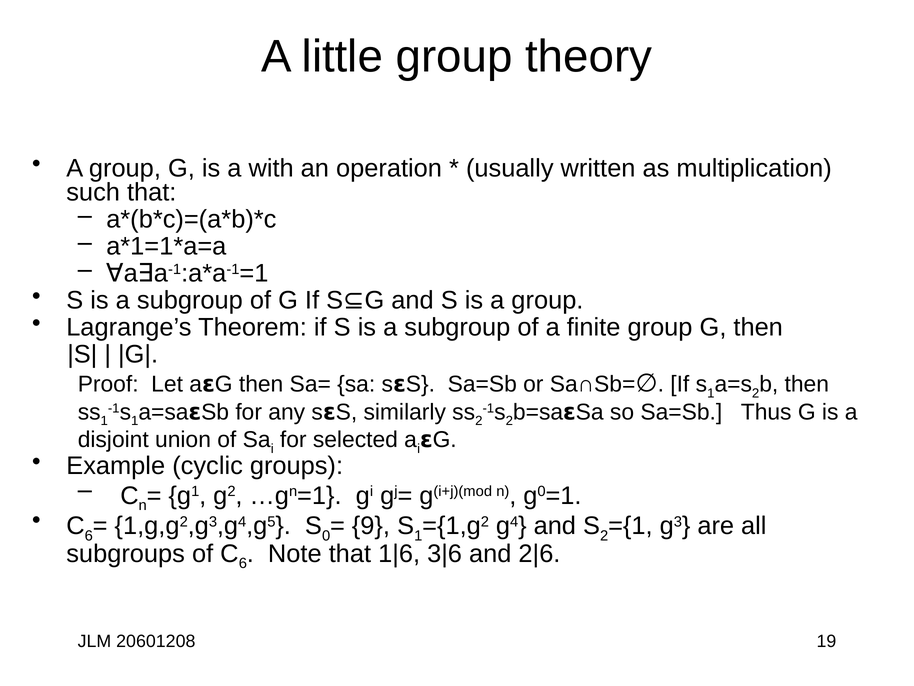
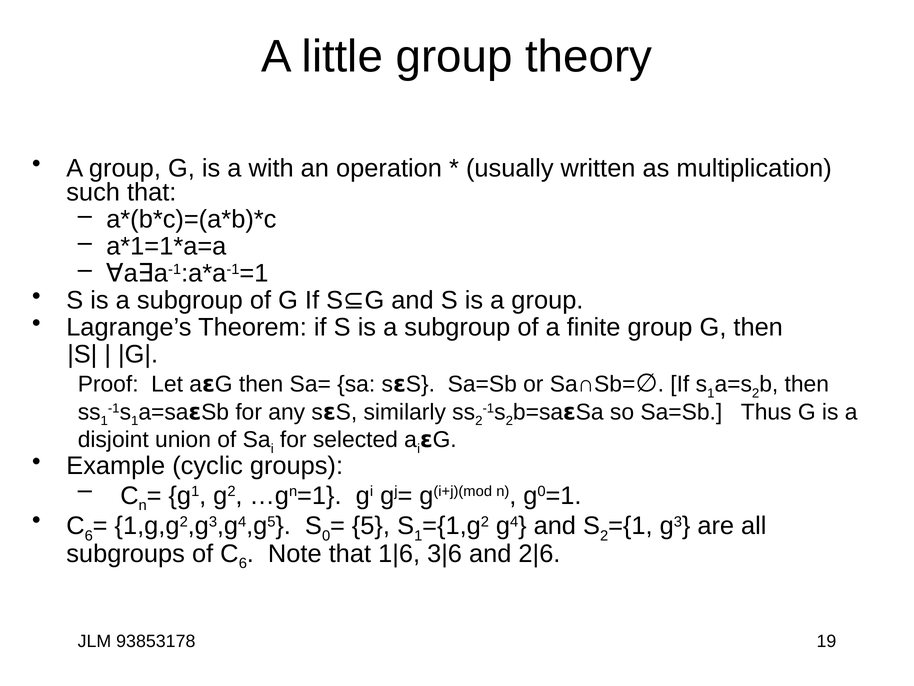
9: 9 -> 5 (371, 526)
20601208: 20601208 -> 93853178 (156, 641)
